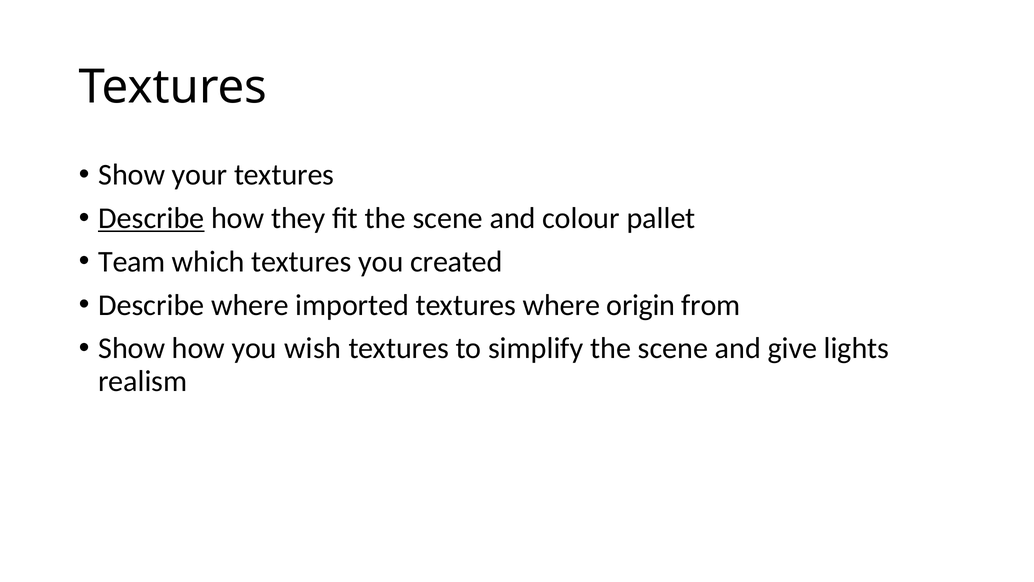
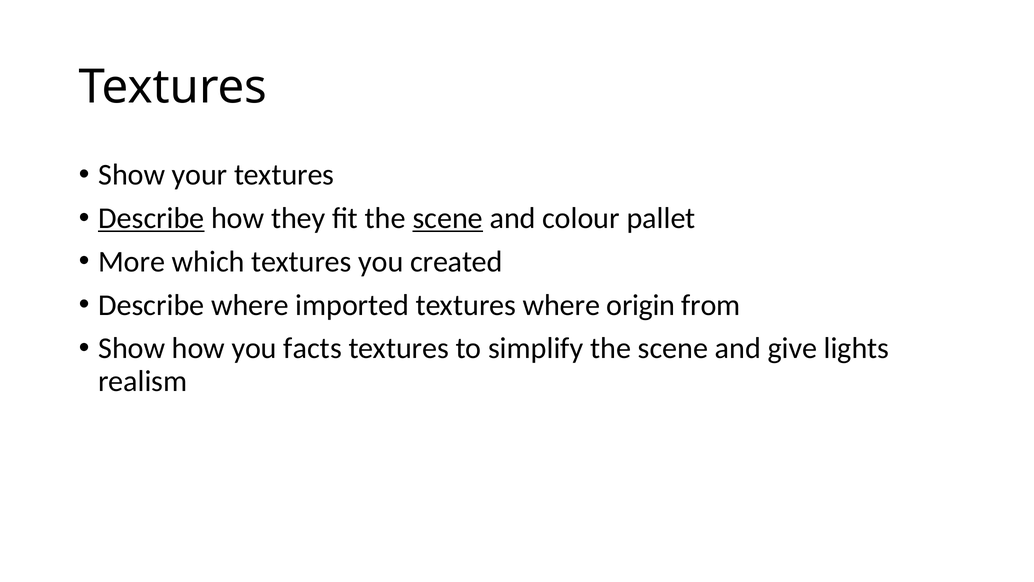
scene underline: none -> present (448, 218)
Team: Team -> More (132, 262)
wish: wish -> facts (313, 348)
